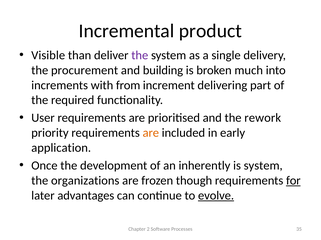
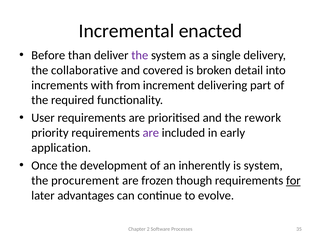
product: product -> enacted (210, 31)
Visible: Visible -> Before (48, 55)
procurement: procurement -> collaborative (85, 70)
building: building -> covered (163, 70)
much: much -> detail (249, 70)
are colour: orange -> purple (151, 133)
organizations: organizations -> procurement (85, 181)
evolve underline: present -> none (216, 196)
